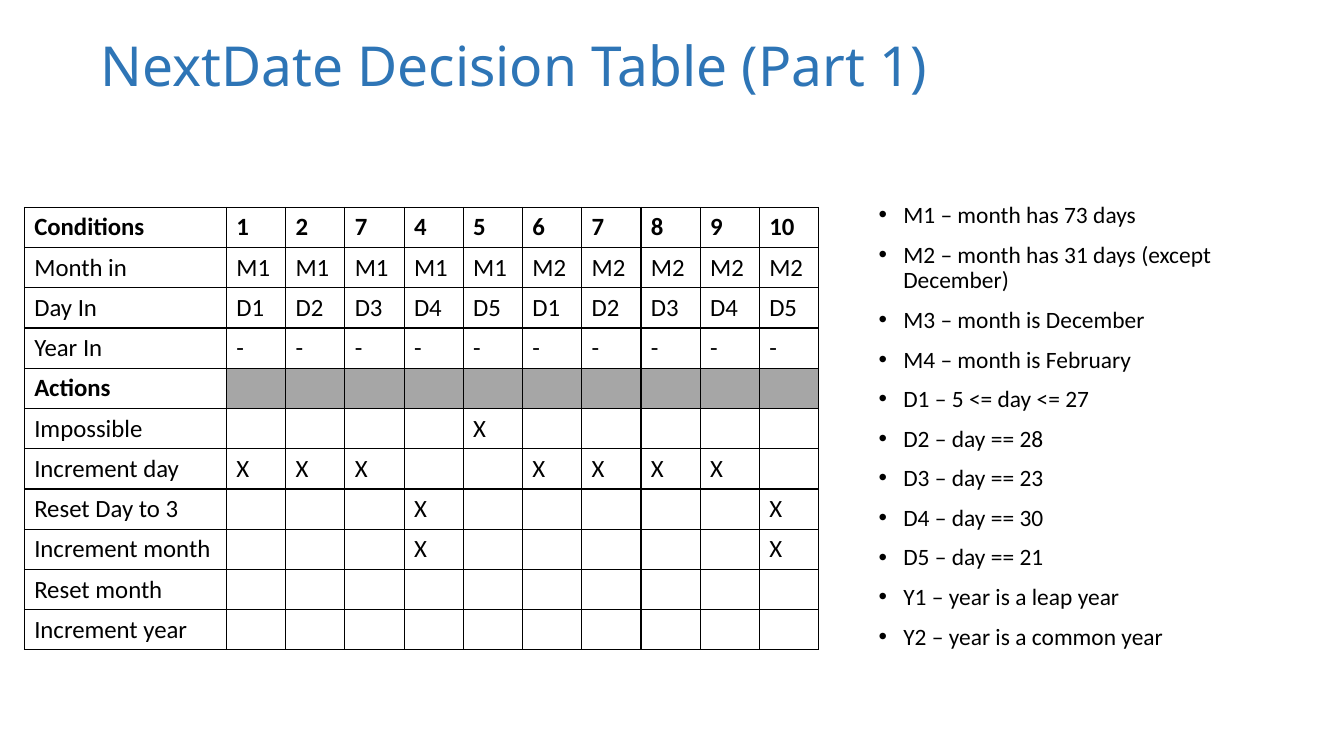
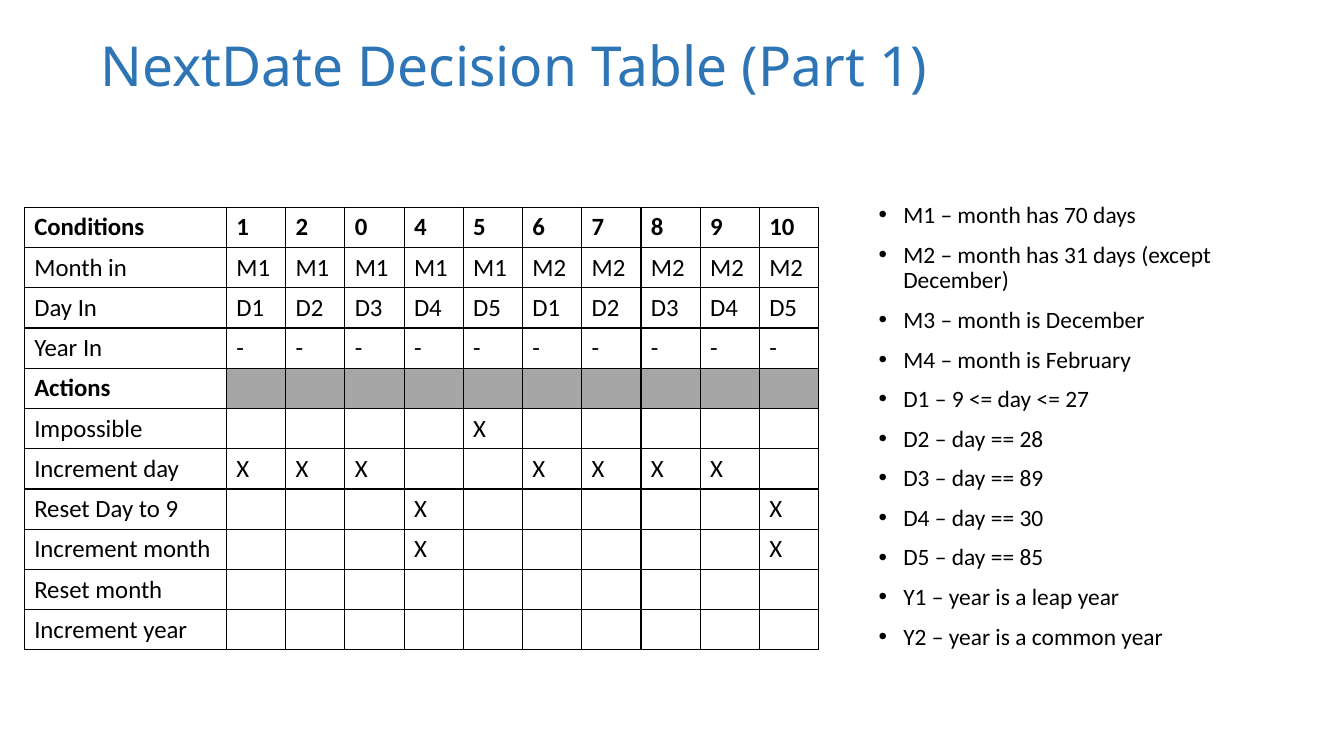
73: 73 -> 70 (1076, 216)
2 7: 7 -> 0 (361, 228)
5: 5 -> 9 (958, 400)
23: 23 -> 89 (1031, 479)
to 3: 3 -> 9 (172, 509)
21: 21 -> 85 (1031, 558)
